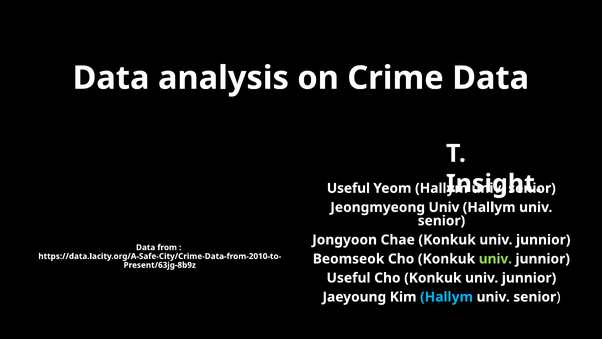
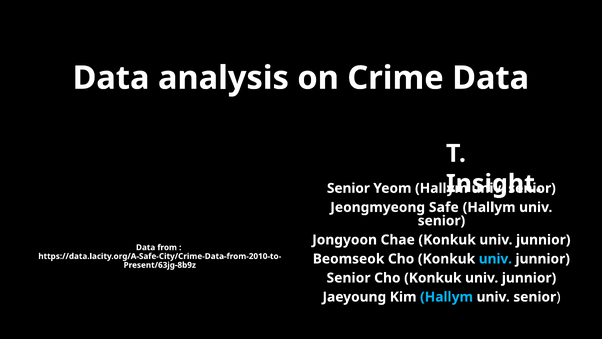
Useful: Useful -> Senior (348, 188)
Jeongmyeong Univ: Univ -> Safe (444, 207)
univ colour: light green -> light blue (495, 259)
Useful: Useful -> Senior (349, 278)
